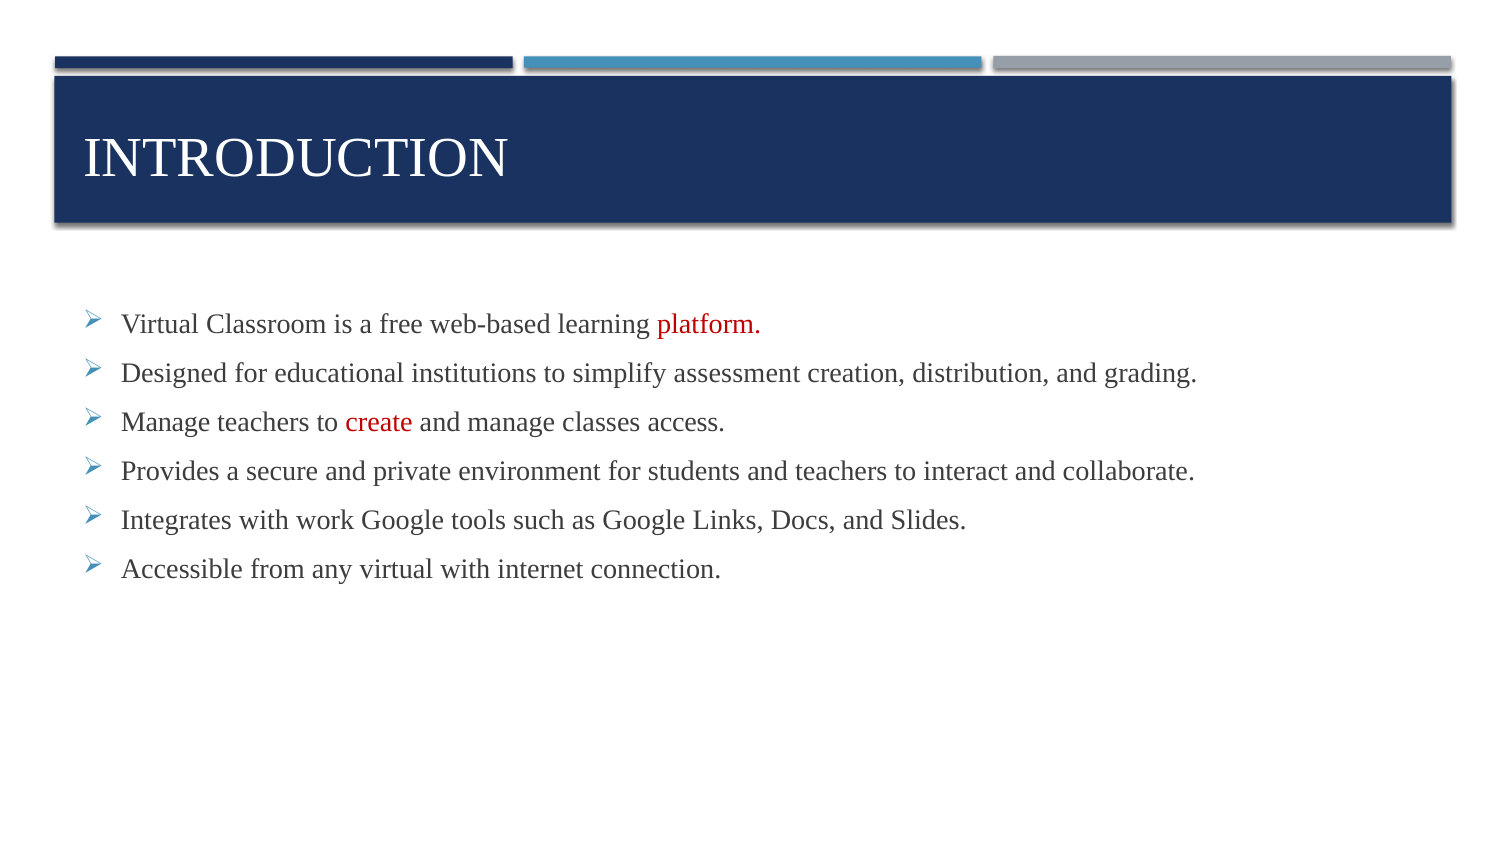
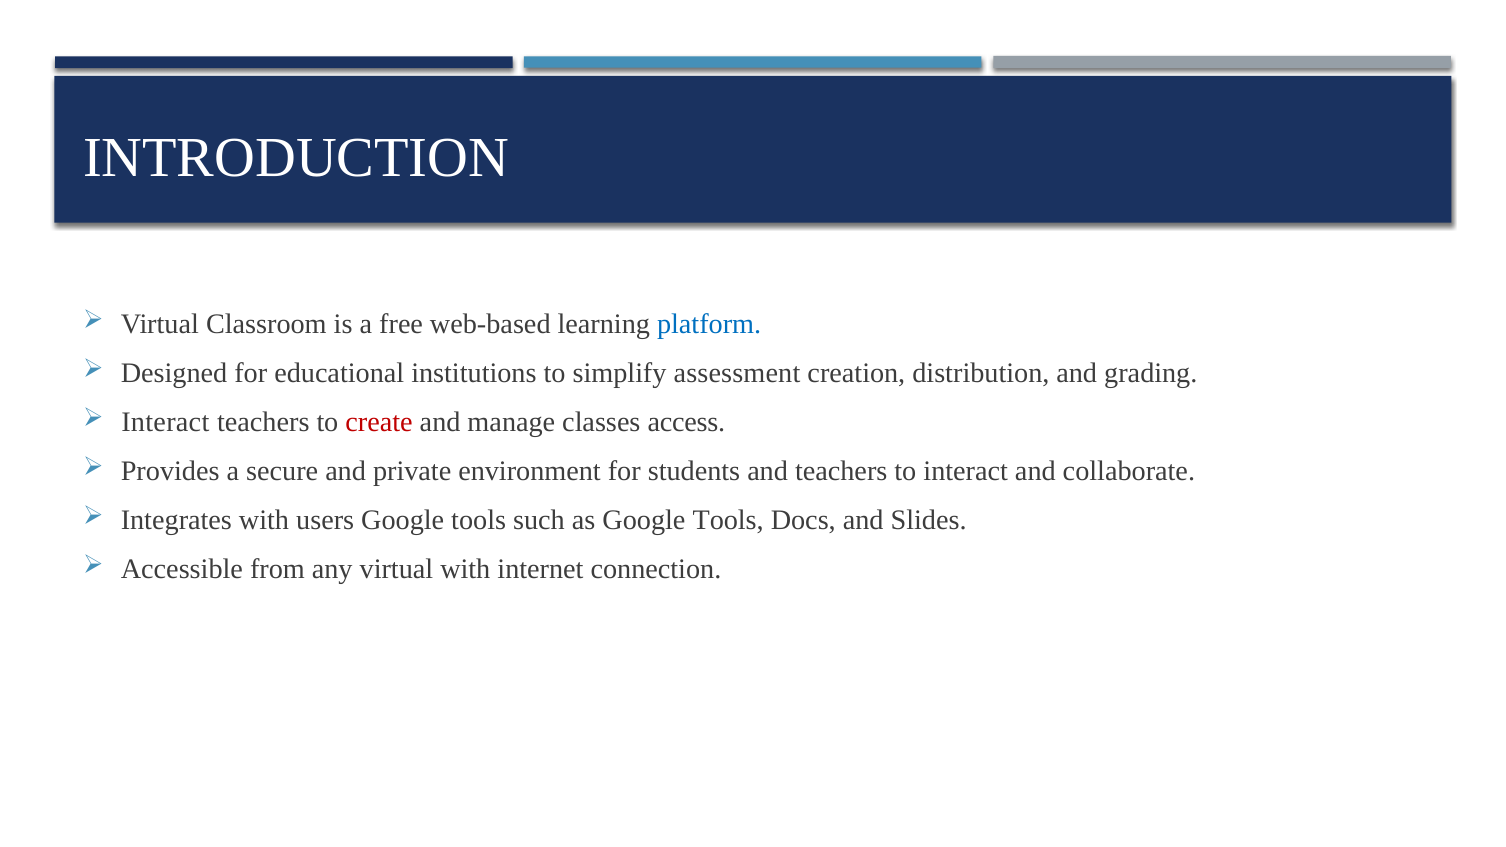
platform colour: red -> blue (709, 324)
Manage: Manage -> Interact (165, 422)
work: work -> users (325, 520)
as Google Links: Links -> Tools (728, 520)
